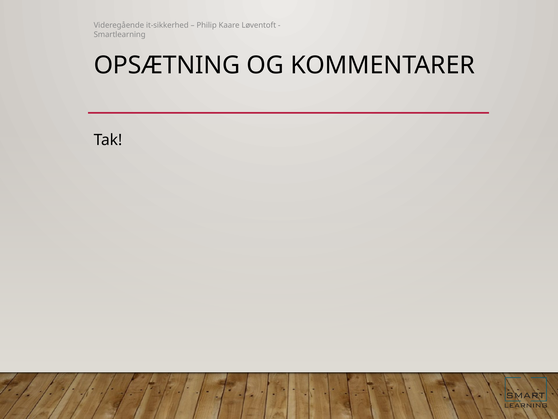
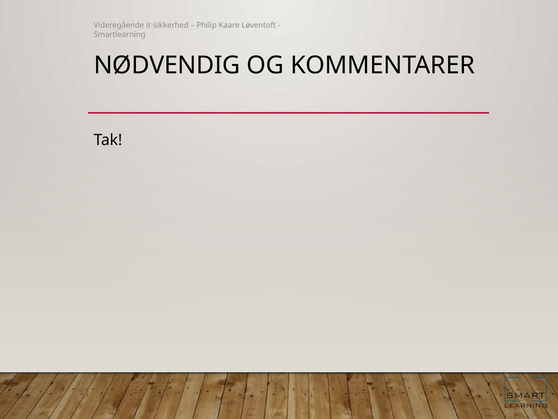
OPSÆTNING: OPSÆTNING -> NØDVENDIG (167, 65)
